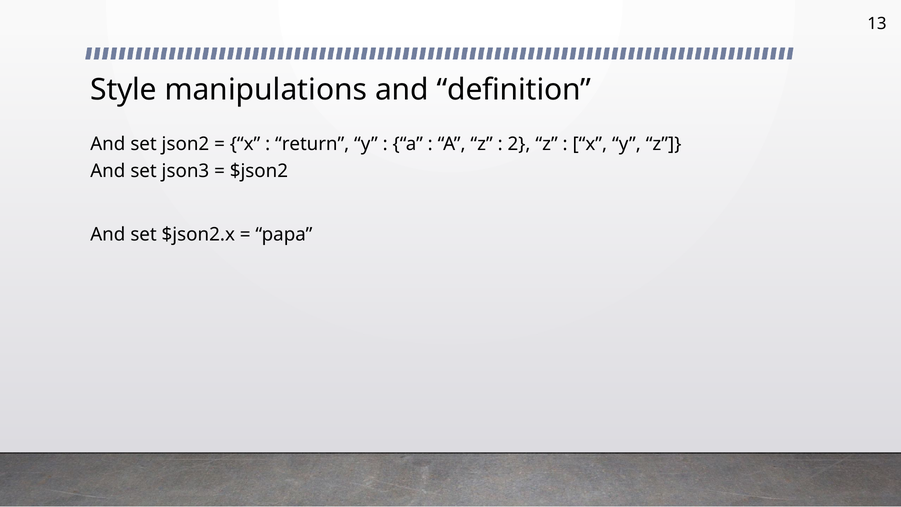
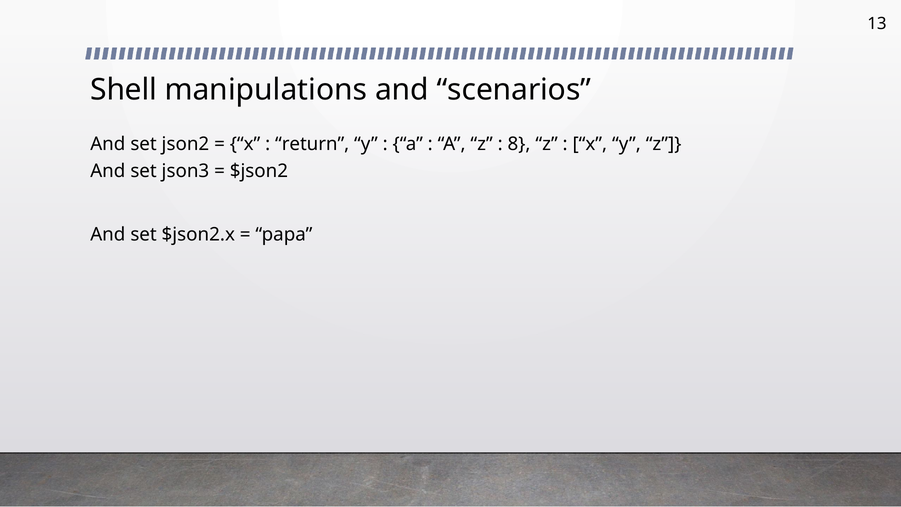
Style: Style -> Shell (124, 90)
definition: definition -> scenarios (514, 90)
2: 2 -> 8 (519, 144)
